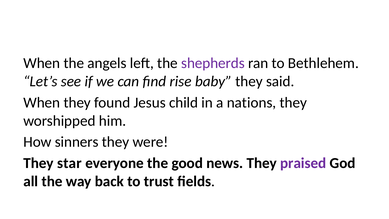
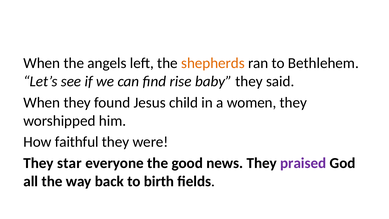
shepherds colour: purple -> orange (213, 63)
nations: nations -> women (252, 103)
sinners: sinners -> faithful (77, 142)
trust: trust -> birth (159, 181)
